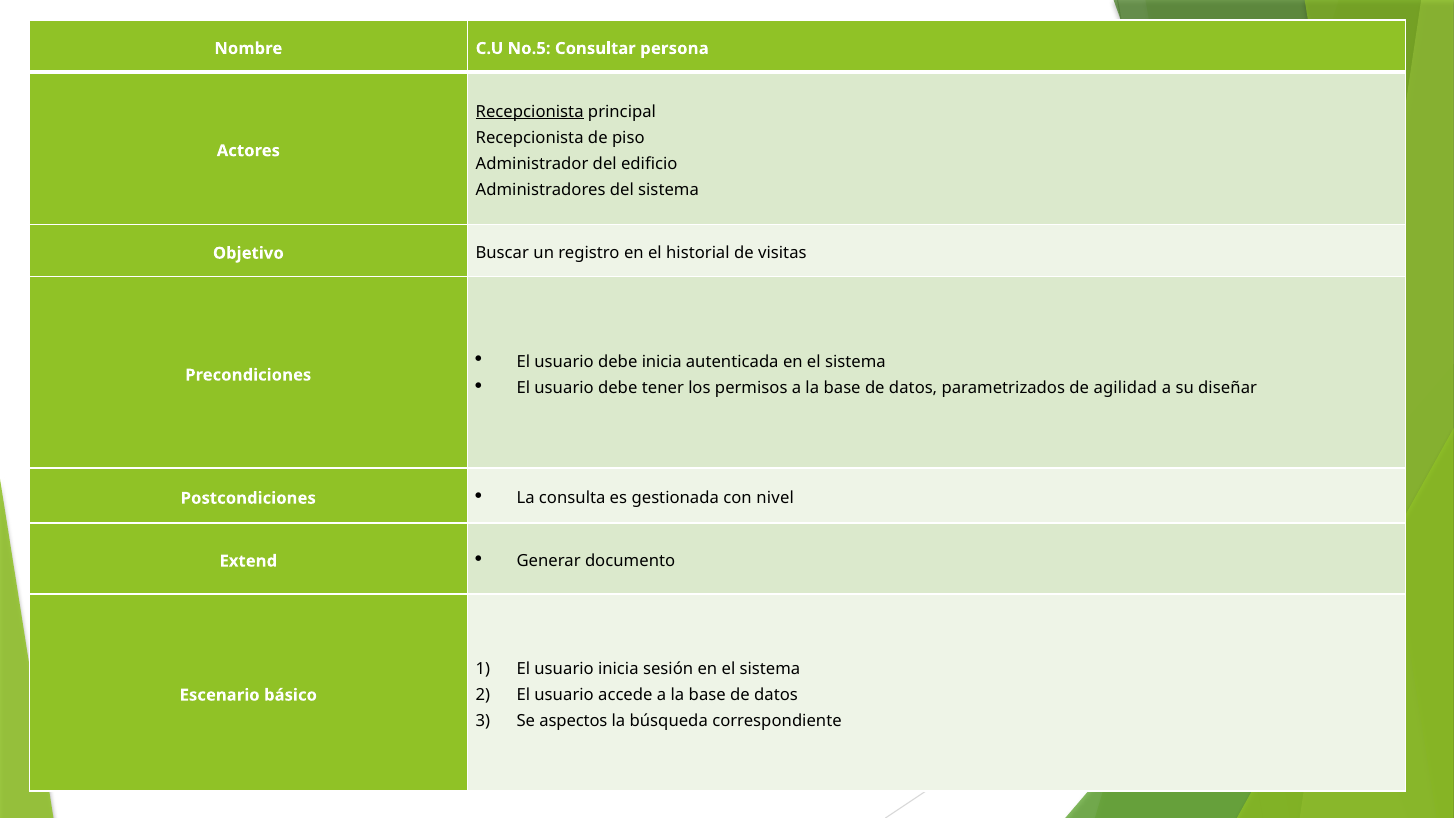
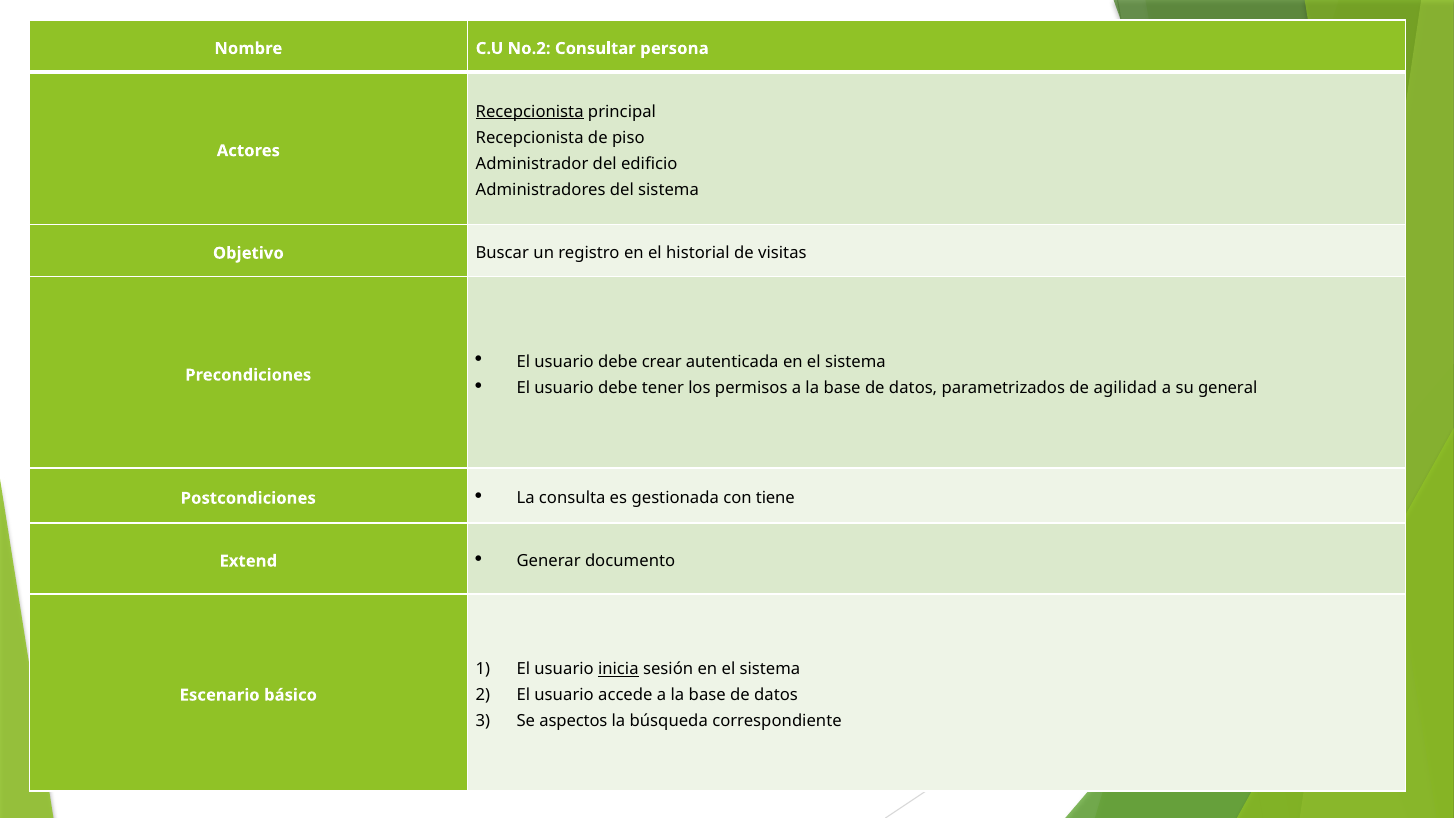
No.5: No.5 -> No.2 (529, 48)
debe inicia: inicia -> crear (662, 362)
diseñar: diseñar -> general (1228, 388)
nivel: nivel -> tiene (775, 498)
inicia underline: none -> present (618, 669)
